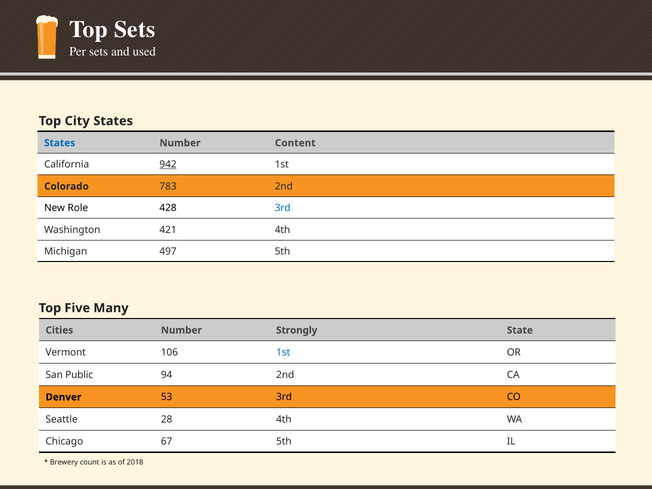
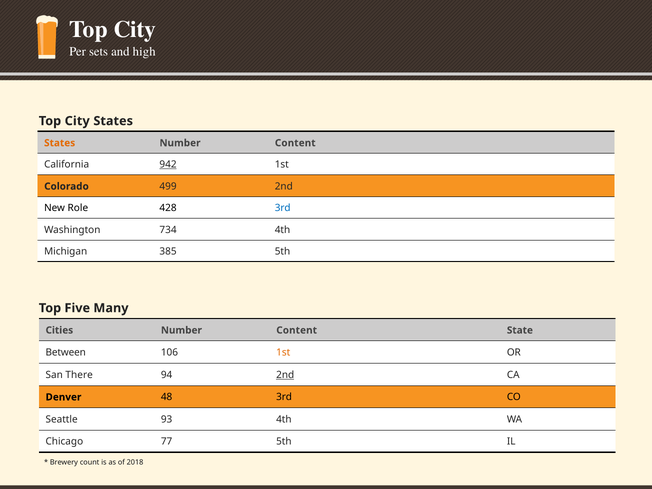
Sets: Sets -> City (135, 30)
used: used -> high (144, 52)
States colour: blue -> orange (60, 143)
783: 783 -> 499 (168, 186)
421: 421 -> 734 (168, 230)
497: 497 -> 385 (168, 252)
Cities Number Strongly: Strongly -> Content (297, 330)
Vermont: Vermont -> Between (66, 353)
1st colour: blue -> orange (283, 353)
Public: Public -> There (79, 375)
2nd underline: none -> present (285, 375)
53: 53 -> 48 (167, 397)
28: 28 -> 93 (167, 419)
67: 67 -> 77 (167, 442)
